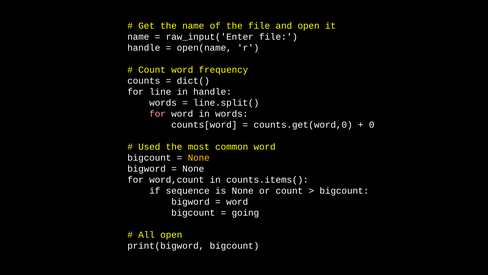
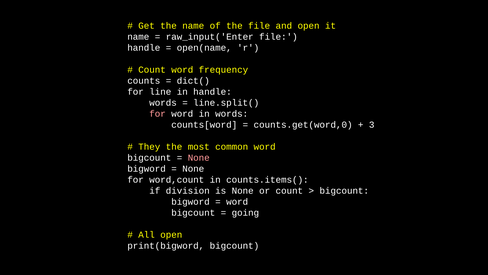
0: 0 -> 3 (372, 125)
Used: Used -> They (149, 147)
None colour: yellow -> pink (199, 158)
sequence: sequence -> division (188, 190)
